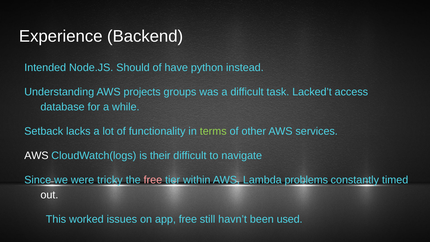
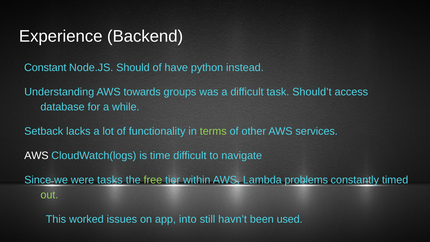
Intended: Intended -> Constant (45, 68)
projects: projects -> towards (142, 92)
Lacked’t: Lacked’t -> Should’t (312, 92)
their: their -> time (160, 156)
tricky: tricky -> tasks (110, 180)
free colour: pink -> light green (153, 180)
out colour: white -> light green (49, 195)
app free: free -> into (188, 219)
